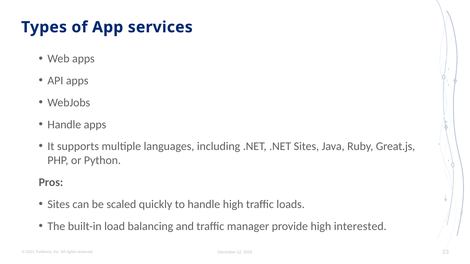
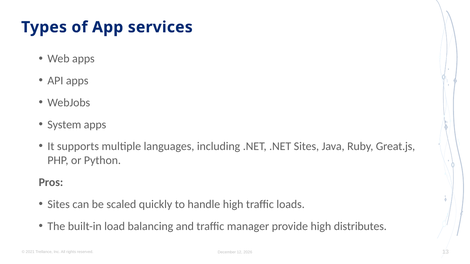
Handle: Handle -> System (64, 125)
interested: interested -> distributes (360, 226)
